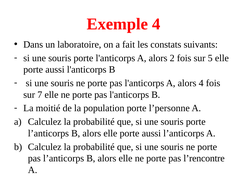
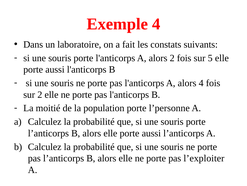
sur 7: 7 -> 2 (40, 94)
l’rencontre: l’rencontre -> l’exploiter (204, 158)
